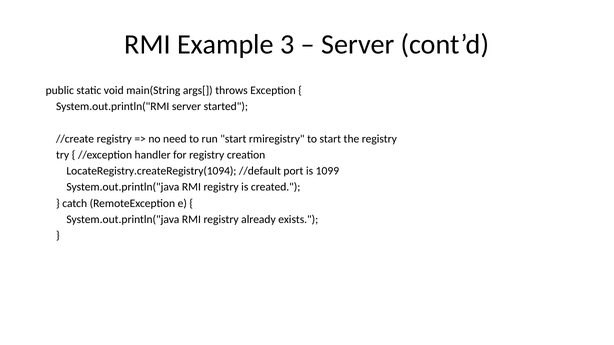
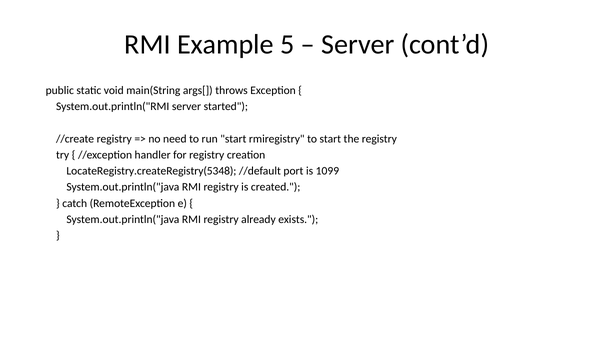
3: 3 -> 5 (287, 45)
LocateRegistry.createRegistry(1094: LocateRegistry.createRegistry(1094 -> LocateRegistry.createRegistry(5348 (151, 171)
